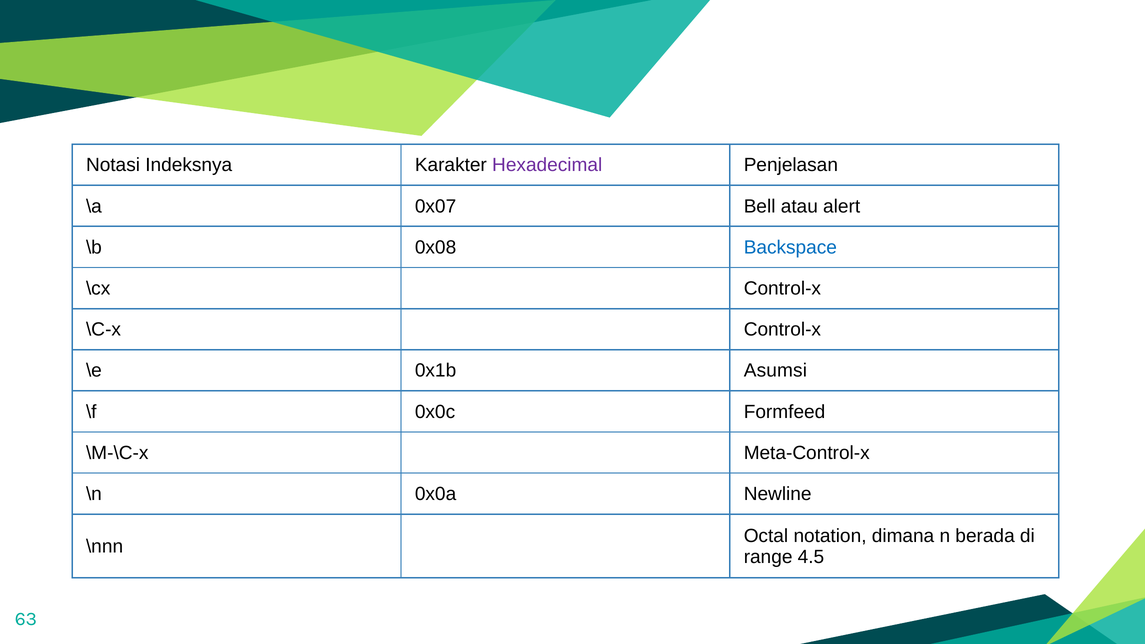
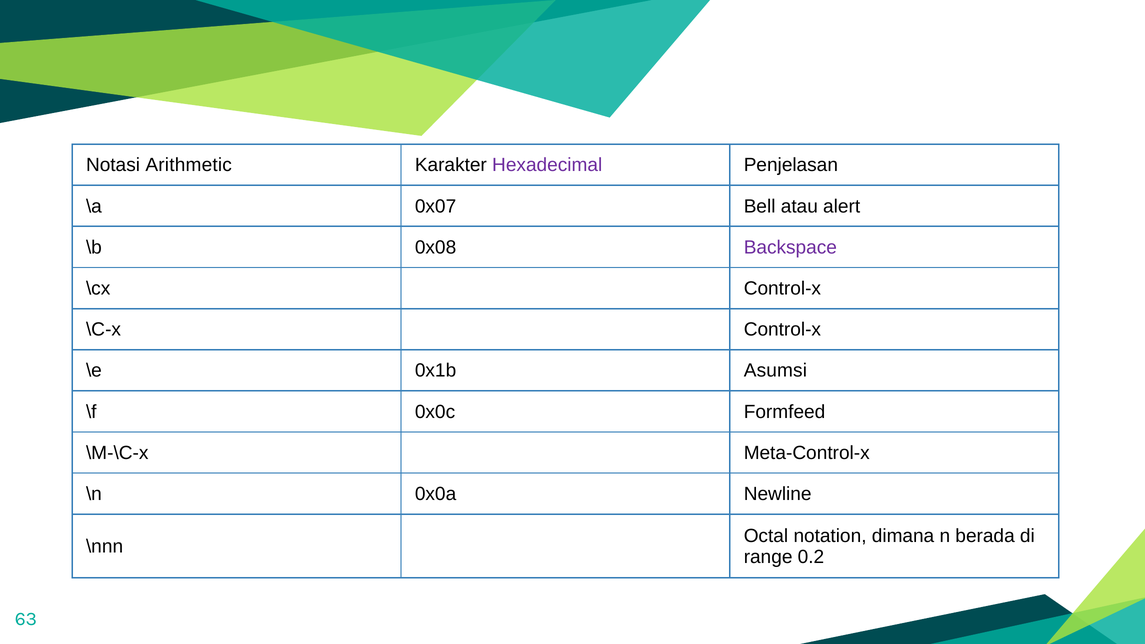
Indeksnya: Indeksnya -> Arithmetic (189, 165)
Backspace colour: blue -> purple (790, 247)
4.5: 4.5 -> 0.2 (811, 557)
